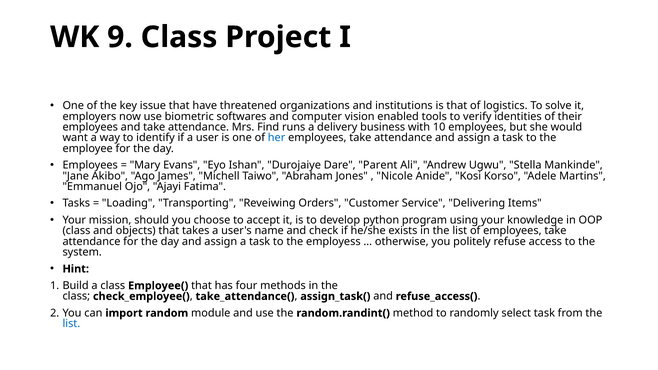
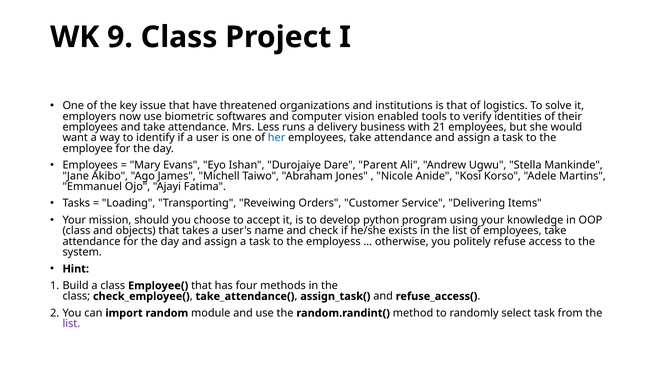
Find: Find -> Less (268, 127)
10: 10 -> 21 (439, 127)
list colour: blue -> purple (71, 324)
